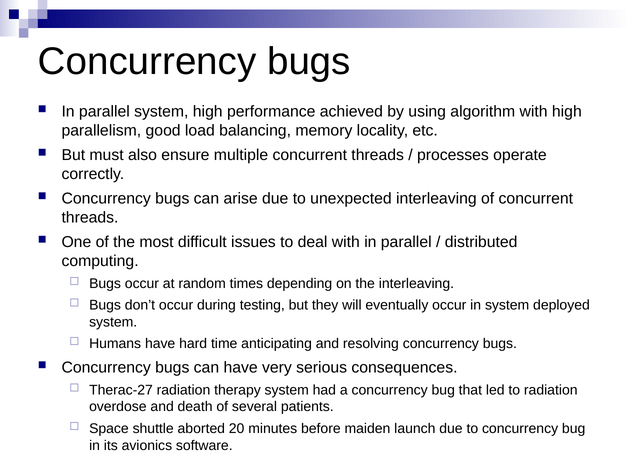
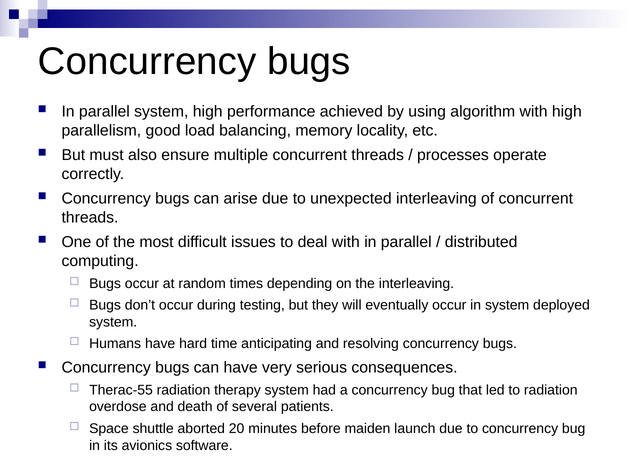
Therac-27: Therac-27 -> Therac-55 (121, 390)
